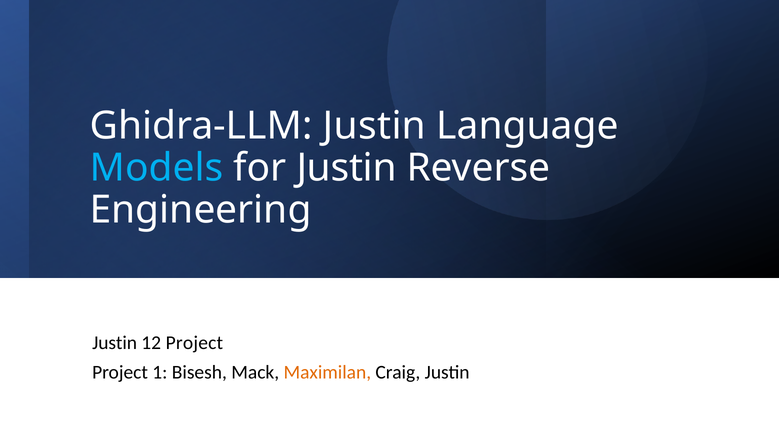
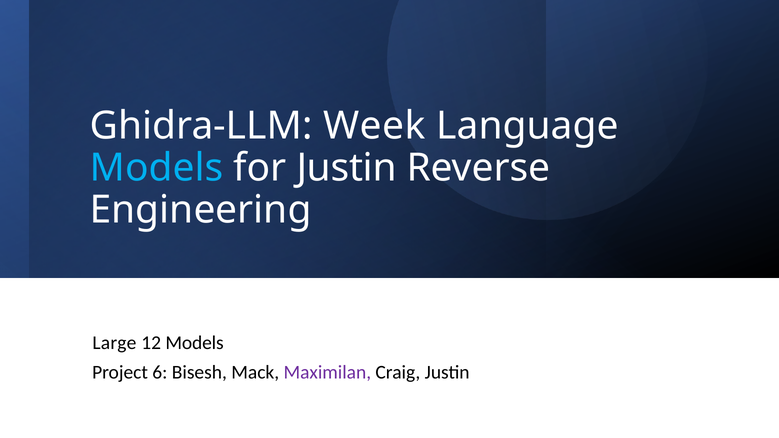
Ghidra-LLM Justin: Justin -> Week (374, 126)
Justin: Justin -> Large (114, 343)
12 Project: Project -> Models (195, 343)
1: 1 -> 6 (160, 372)
Maximilan colour: orange -> purple (327, 372)
